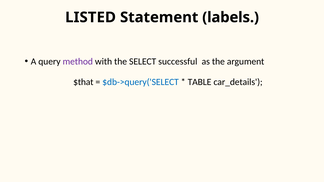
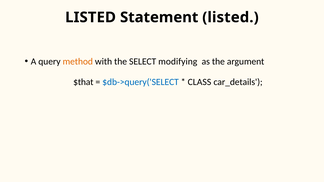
Statement labels: labels -> listed (230, 17)
method colour: purple -> orange (78, 62)
successful: successful -> modifying (178, 62)
TABLE: TABLE -> CLASS (199, 82)
